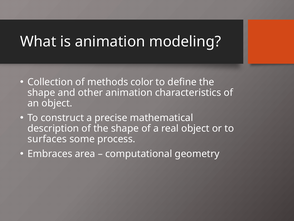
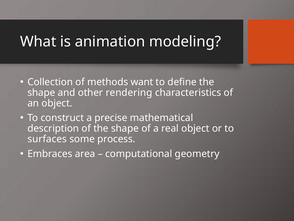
color: color -> want (142, 82)
other animation: animation -> rendering (129, 92)
